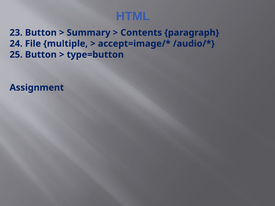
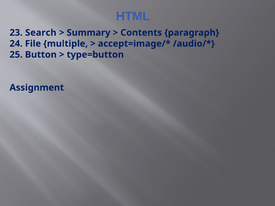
23 Button: Button -> Search (41, 33)
